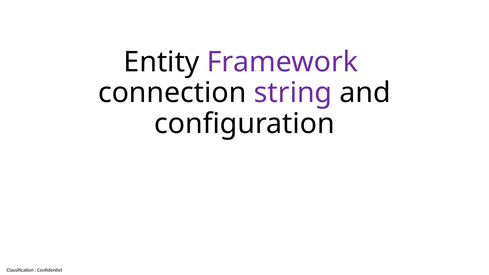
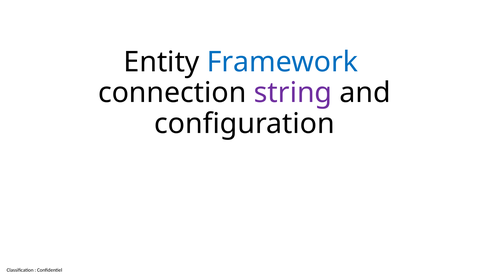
Framework colour: purple -> blue (282, 62)
